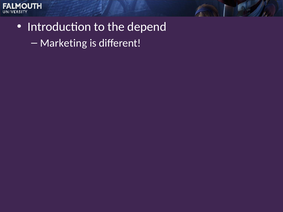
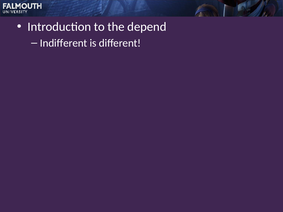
Marketing: Marketing -> Indifferent (64, 43)
